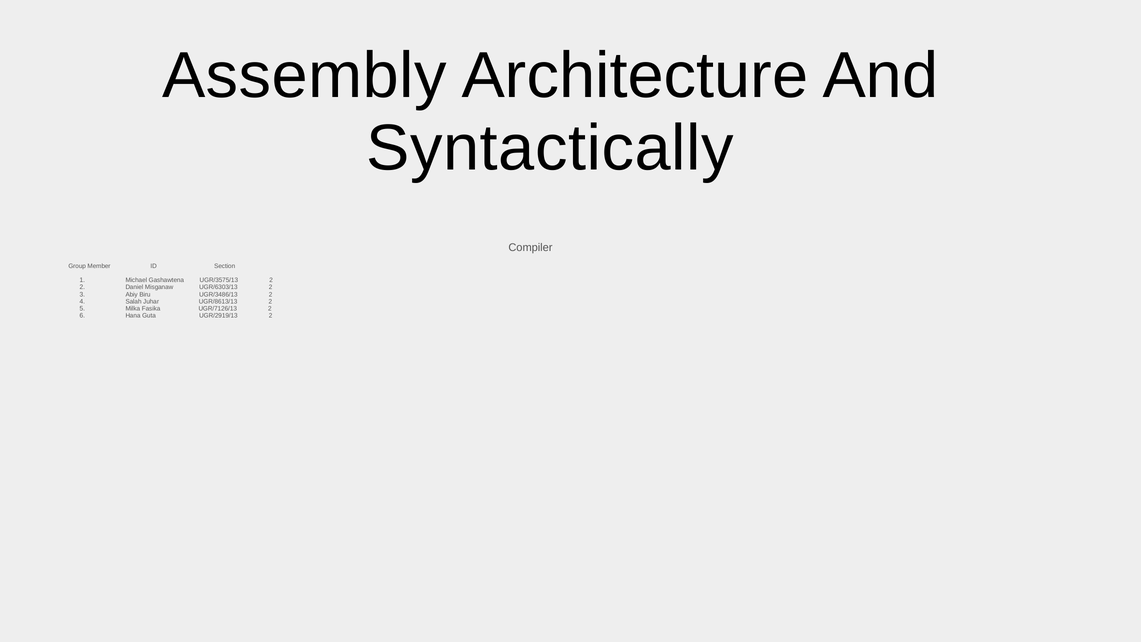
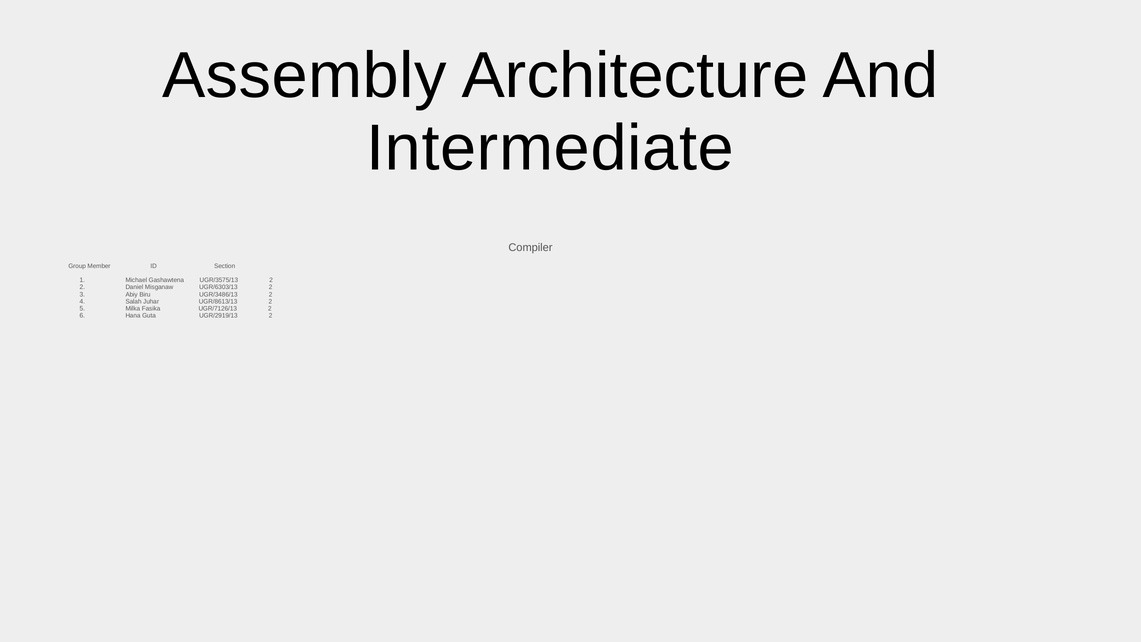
Syntactically: Syntactically -> Intermediate (550, 148)
